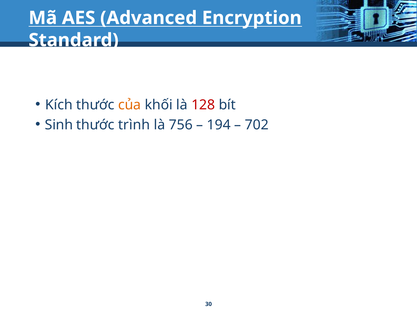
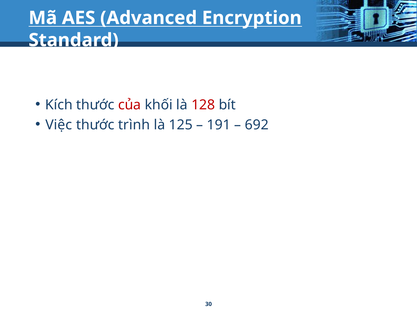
của colour: orange -> red (130, 105)
Sinh: Sinh -> Việc (59, 125)
756: 756 -> 125 (181, 125)
194: 194 -> 191 (219, 125)
702: 702 -> 692 (257, 125)
